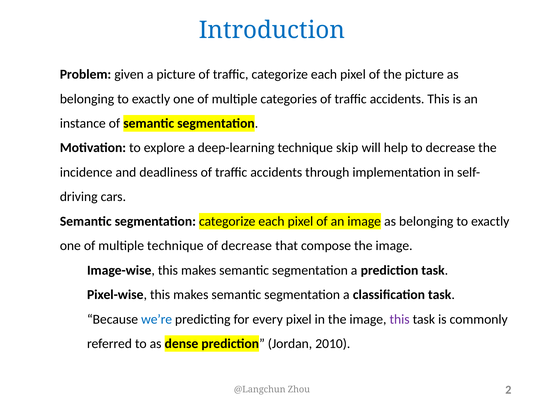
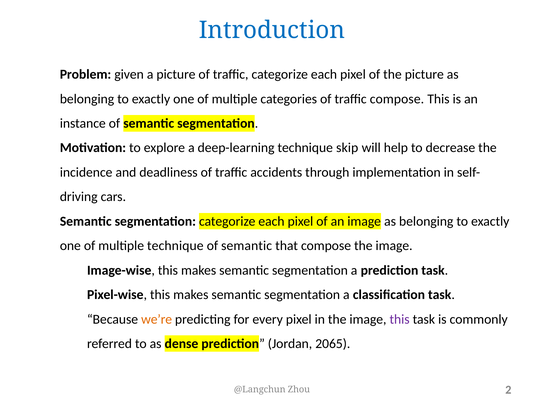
categories of traffic accidents: accidents -> compose (397, 99)
decrease: decrease -> semantic (247, 246)
we’re colour: blue -> orange (157, 319)
2010: 2010 -> 2065 (333, 344)
